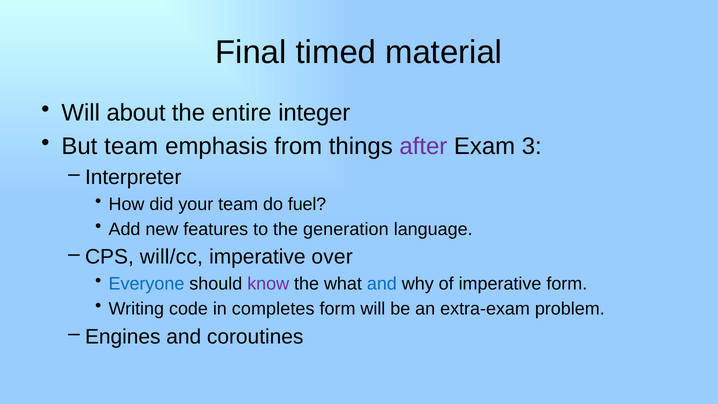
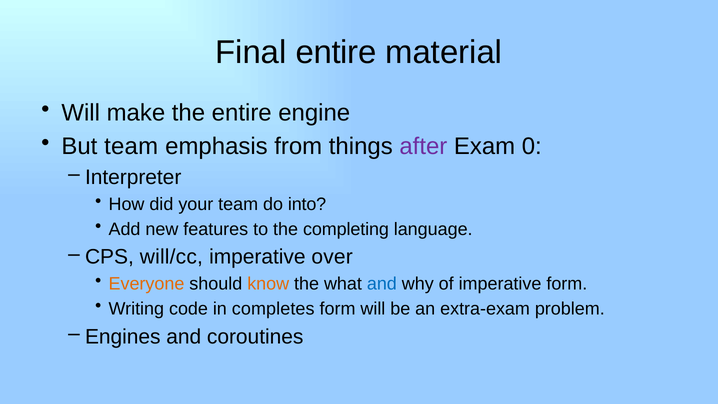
Final timed: timed -> entire (336, 52)
about: about -> make (136, 113)
integer: integer -> engine (314, 113)
3: 3 -> 0 (532, 146)
fuel: fuel -> into (307, 204)
generation: generation -> completing (346, 229)
Everyone colour: blue -> orange (146, 284)
know colour: purple -> orange (268, 284)
